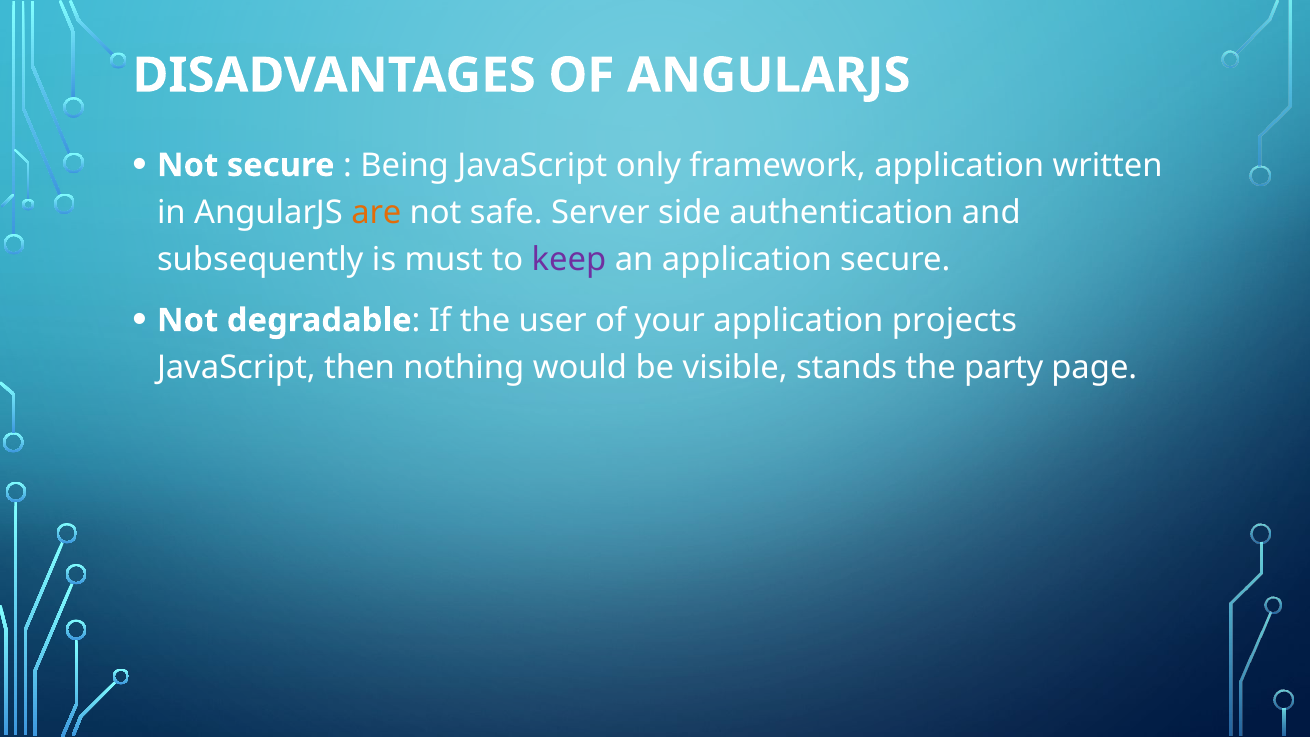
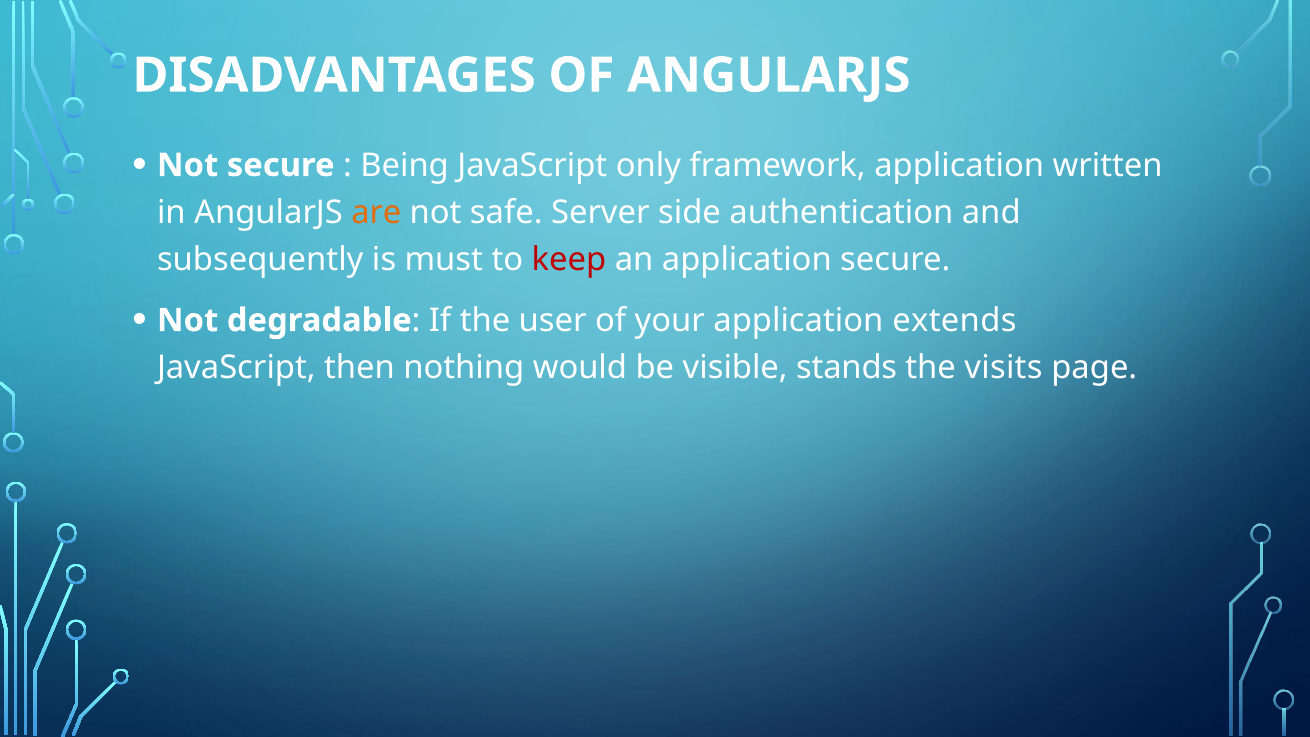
keep colour: purple -> red (569, 260)
projects: projects -> extends (954, 320)
party: party -> visits (1004, 367)
